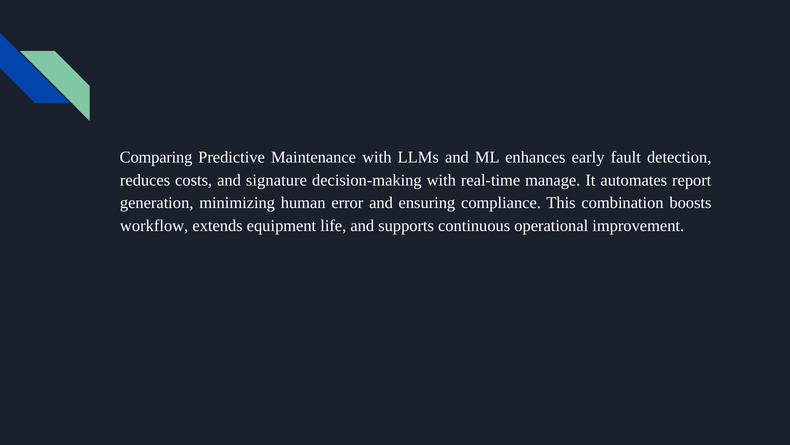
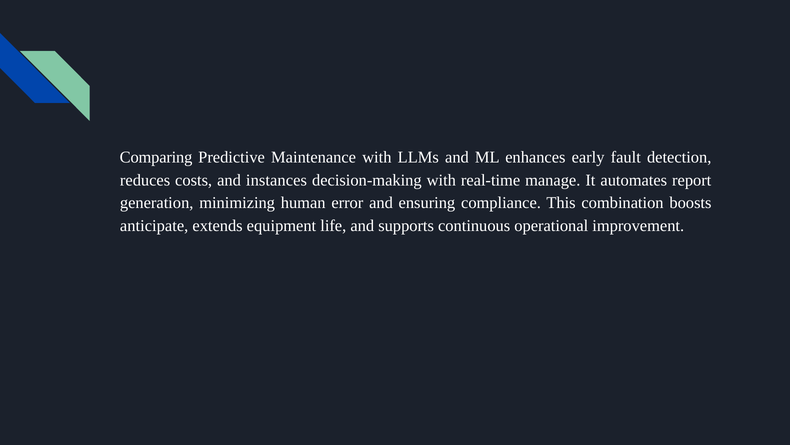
signature: signature -> instances (276, 180)
workflow: workflow -> anticipate (154, 225)
